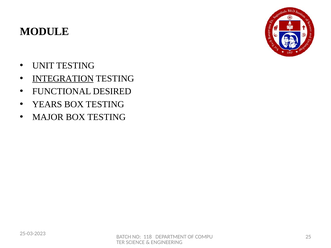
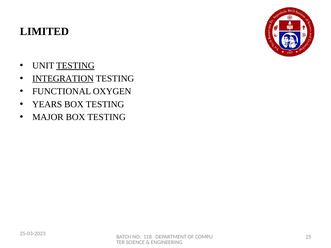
MODULE: MODULE -> LIMITED (44, 31)
TESTING underline: none -> present (75, 66)
DESIRED: DESIRED -> OXYGEN (112, 92)
